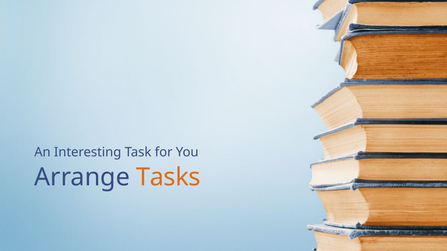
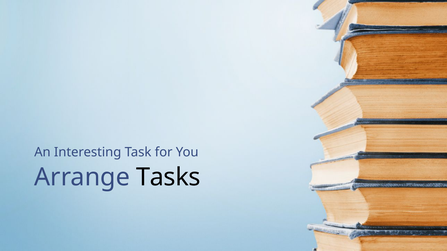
Tasks colour: orange -> black (168, 177)
